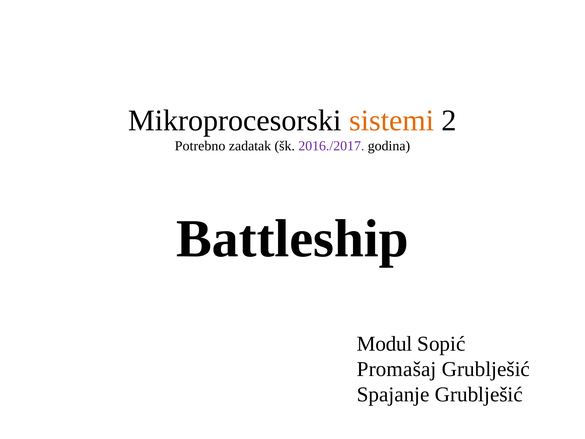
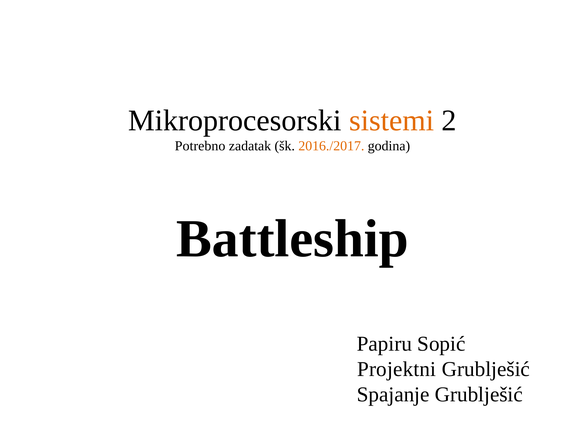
2016./2017 colour: purple -> orange (331, 146)
Modul: Modul -> Papiru (384, 344)
Promašaj: Promašaj -> Projektni (397, 369)
